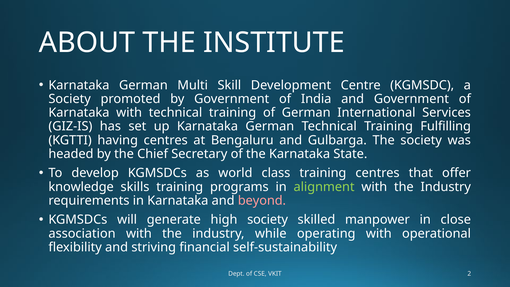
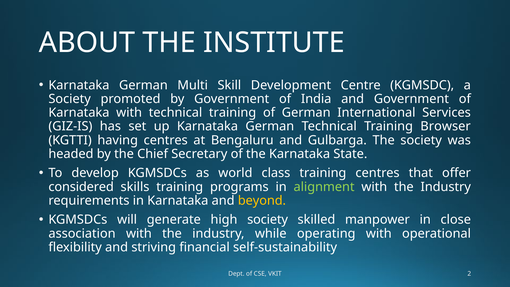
Fulfilling: Fulfilling -> Browser (446, 126)
knowledge: knowledge -> considered (81, 187)
beyond colour: pink -> yellow (262, 201)
